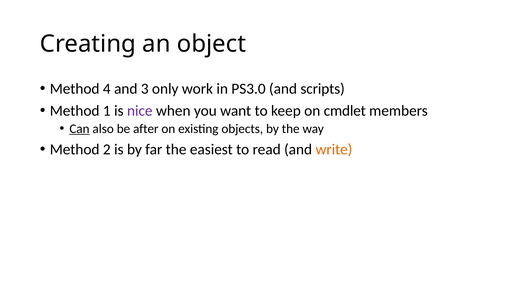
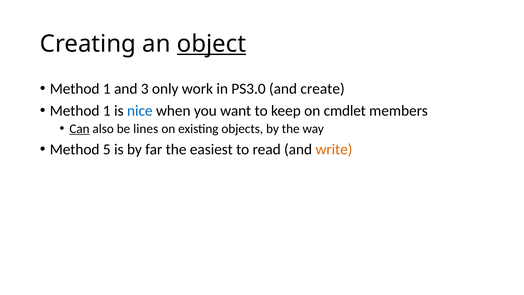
object underline: none -> present (211, 44)
4: 4 -> 1 (107, 89)
scripts: scripts -> create (323, 89)
nice colour: purple -> blue (140, 111)
after: after -> lines (146, 129)
2: 2 -> 5 (107, 149)
